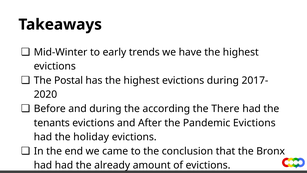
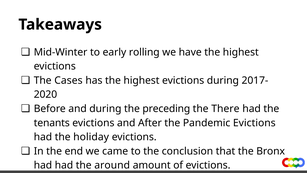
trends: trends -> rolling (144, 52)
Postal: Postal -> Cases (68, 80)
according: according -> preceding (166, 109)
already: already -> around (112, 165)
